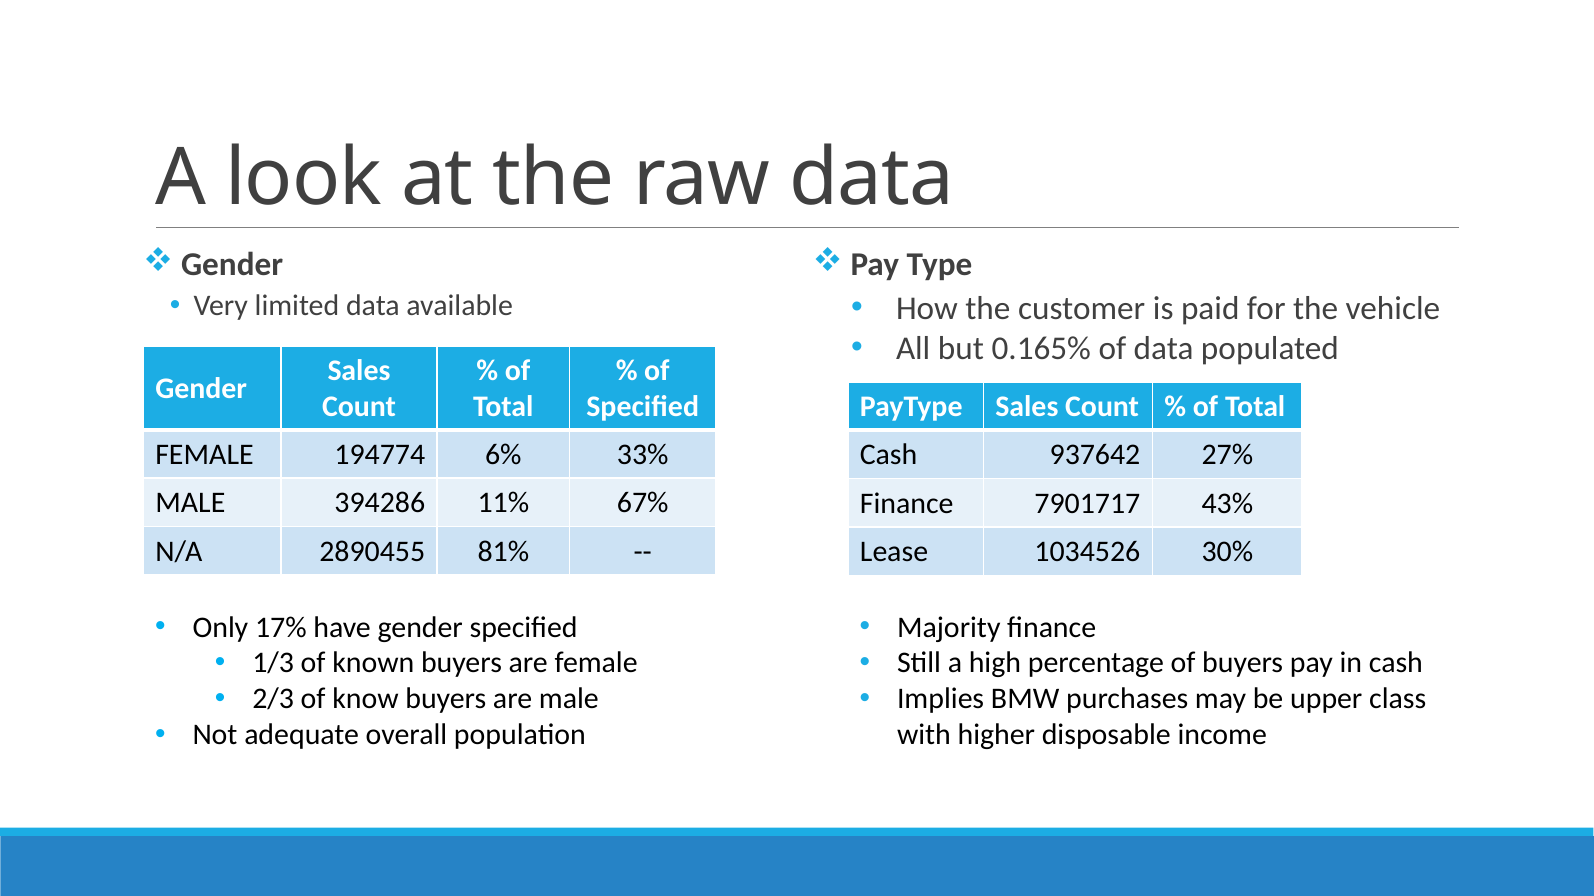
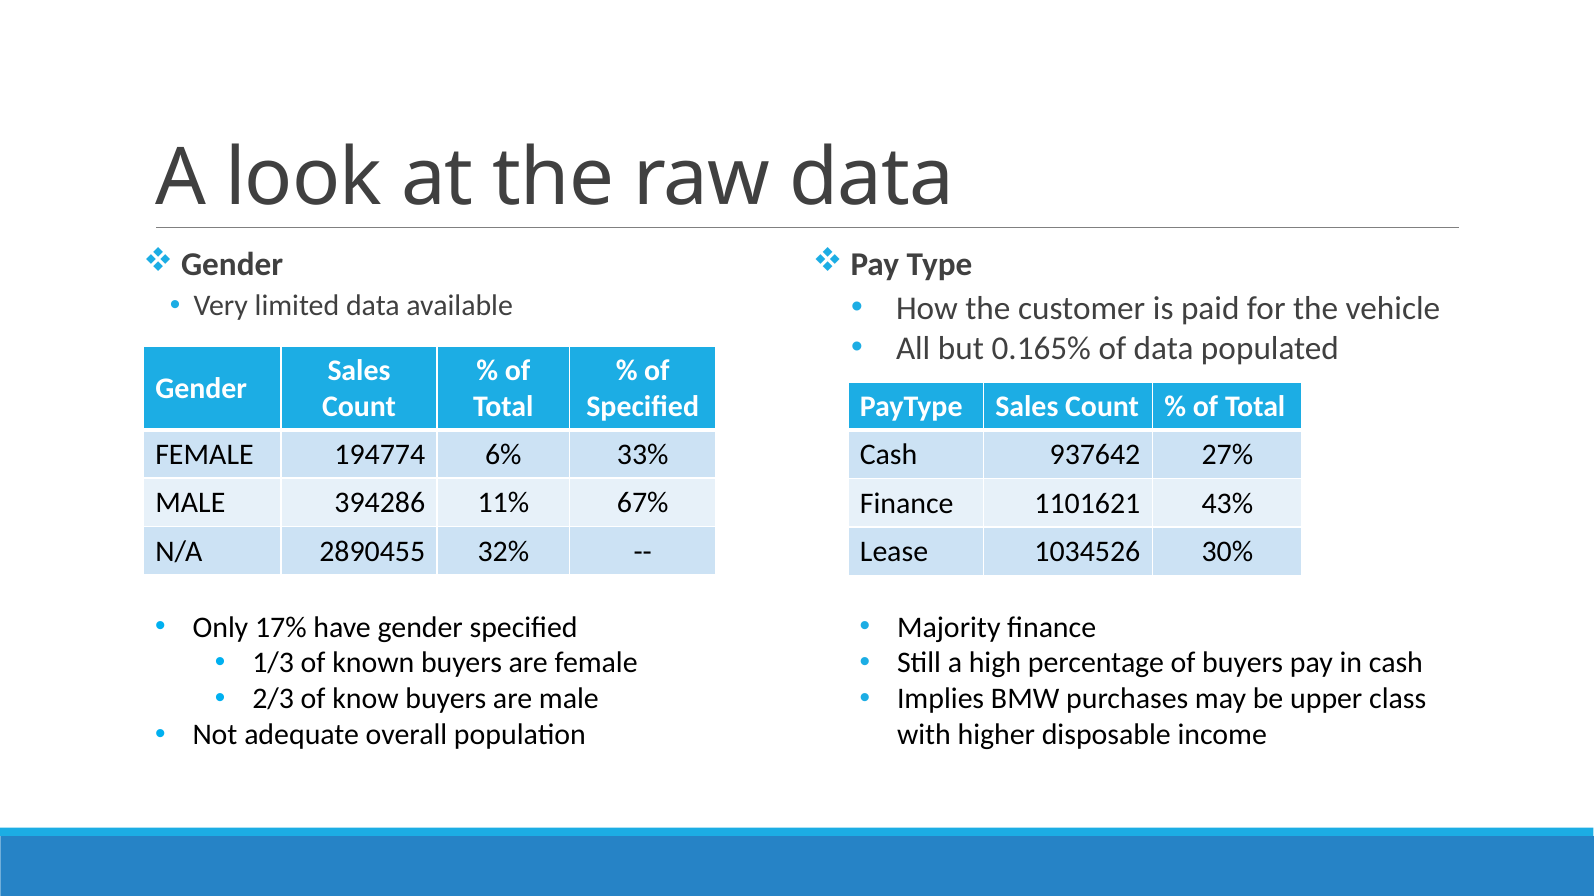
7901717: 7901717 -> 1101621 (1087, 503)
81%: 81% -> 32% (503, 552)
